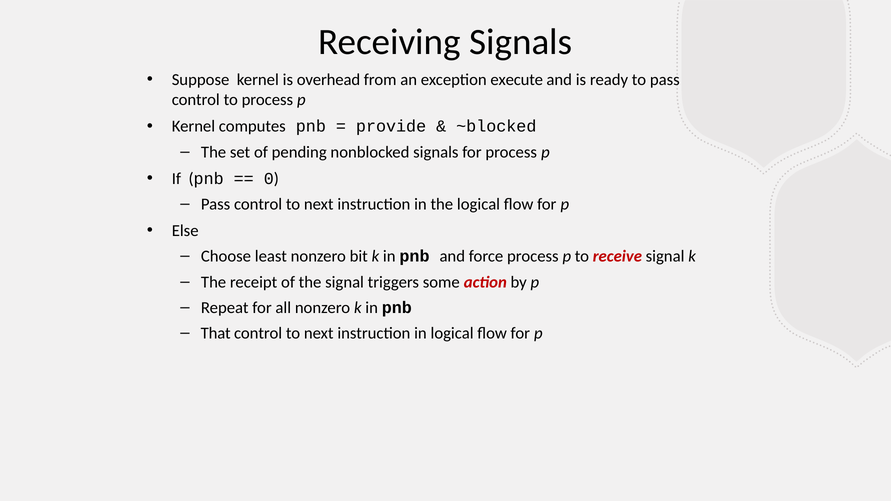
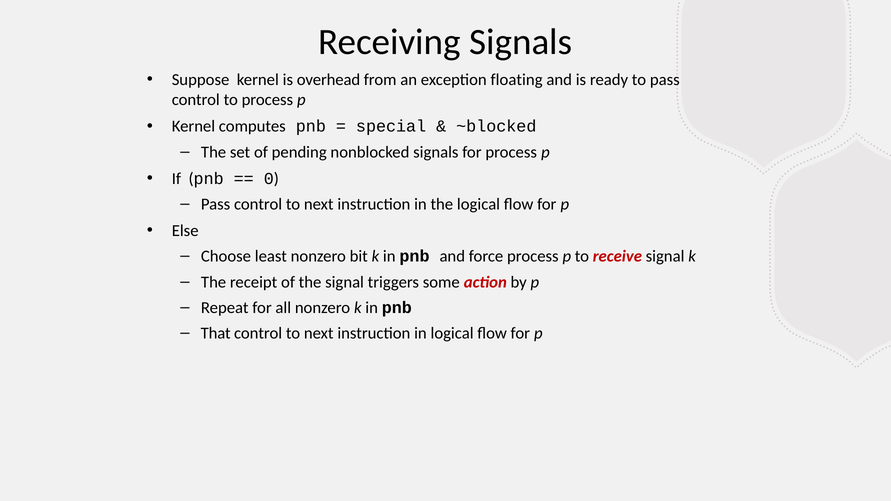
execute: execute -> floating (517, 80)
provide: provide -> special (391, 127)
